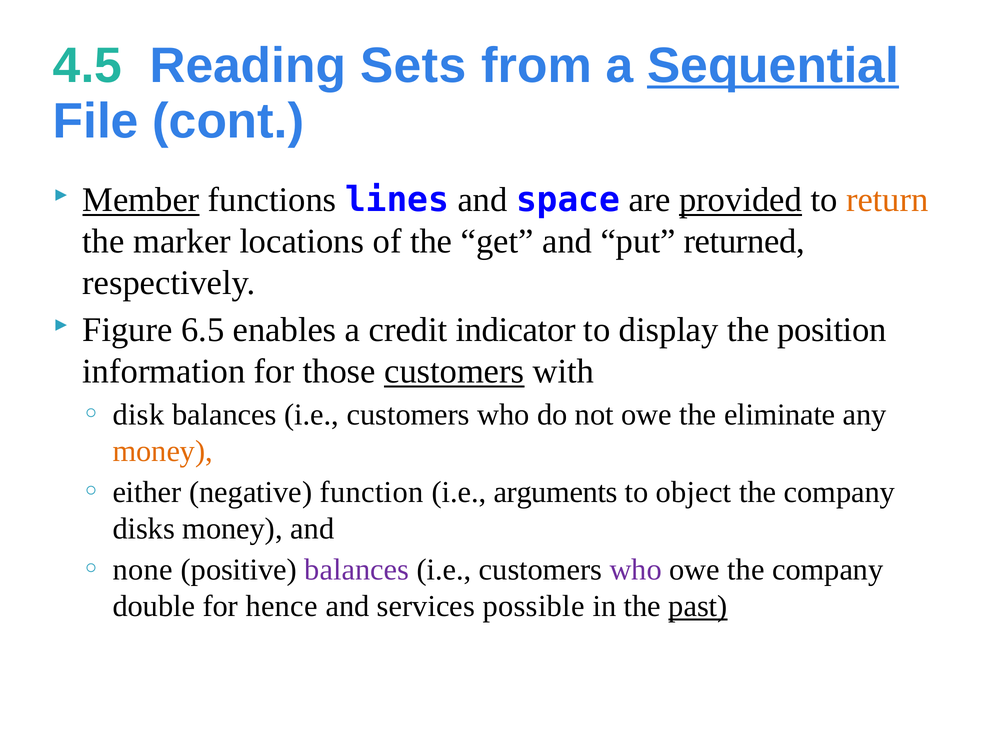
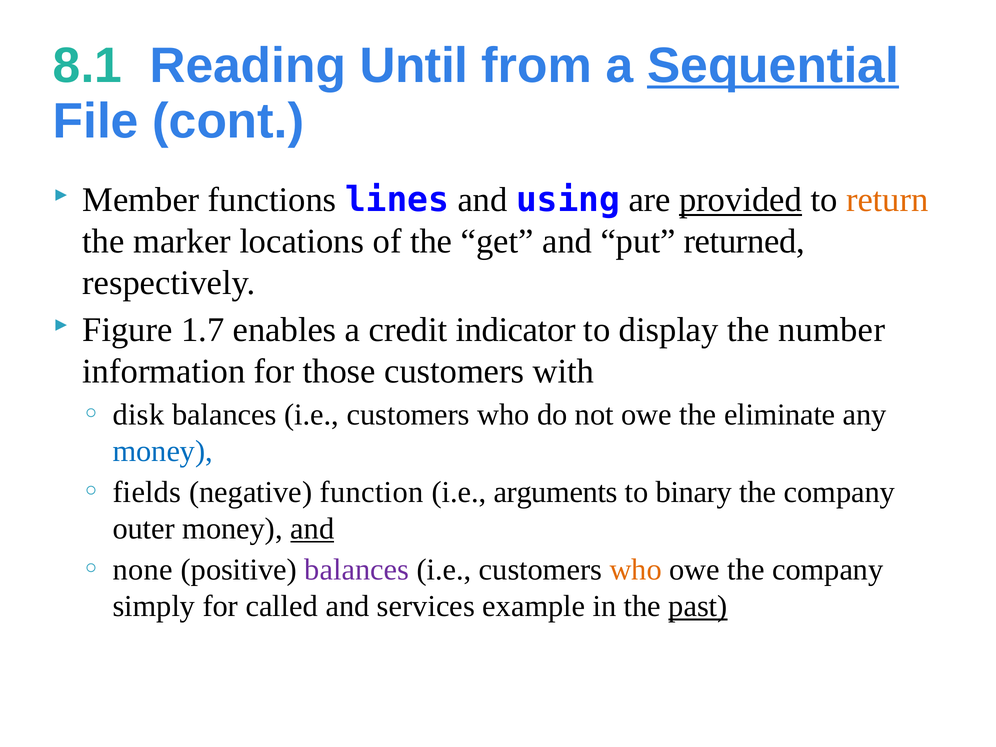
4.5: 4.5 -> 8.1 (87, 66)
Sets: Sets -> Until (414, 66)
Member underline: present -> none (141, 200)
space: space -> using (568, 200)
6.5: 6.5 -> 1.7 (203, 330)
position: position -> number (832, 330)
customers underline: present -> none (454, 371)
money colour: orange -> blue (163, 451)
either: either -> fields (147, 492)
object: object -> binary (694, 492)
disks: disks -> outer (144, 529)
and underline: none -> present (312, 529)
who colour: purple -> orange (636, 570)
double: double -> simply (154, 606)
hence: hence -> called (282, 606)
possible: possible -> example (534, 606)
